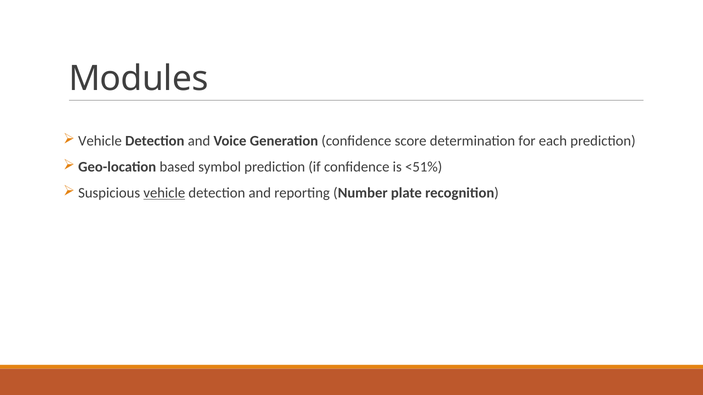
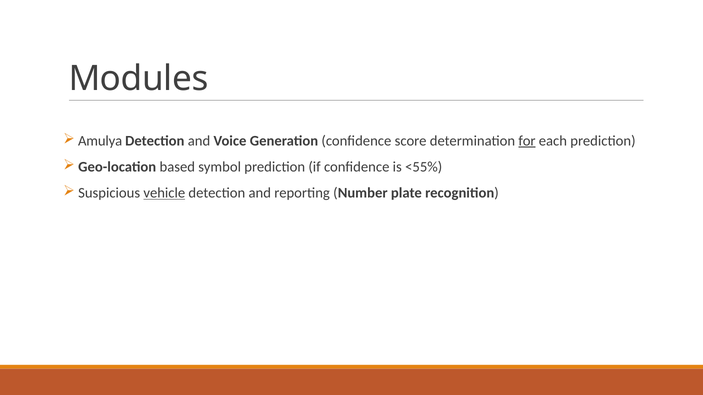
Vehicle: Vehicle -> Amulya (100, 141)
for underline: none -> present (527, 141)
<51%: <51% -> <55% (424, 167)
